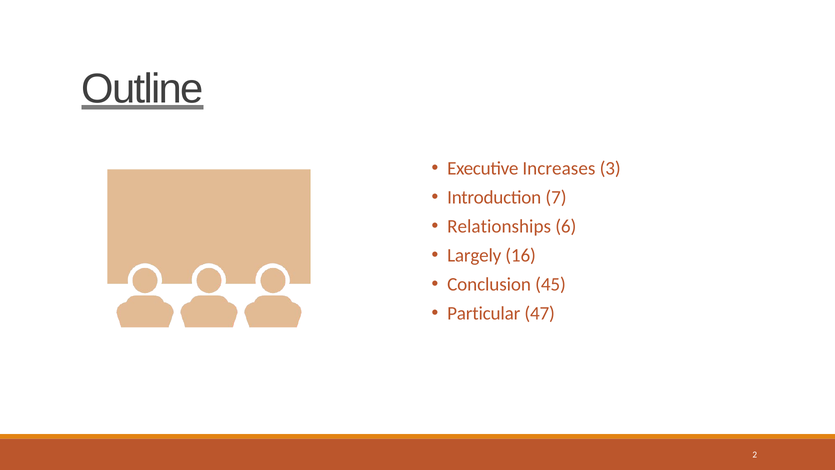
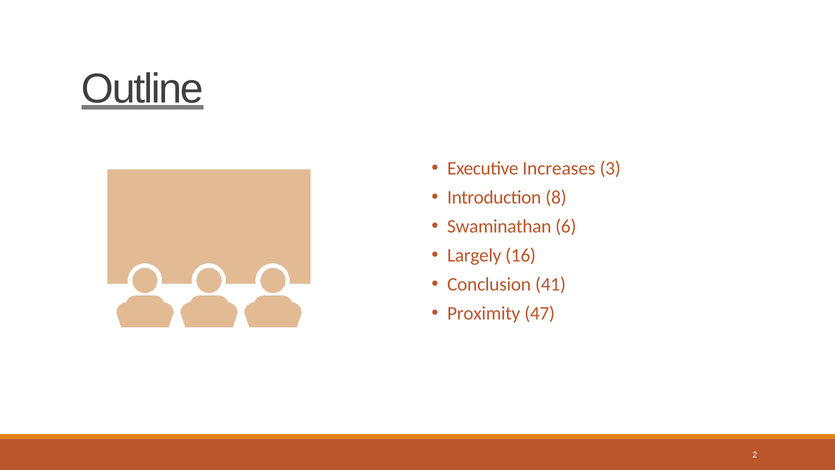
7: 7 -> 8 (556, 197)
Relationships: Relationships -> Swaminathan (499, 226)
45: 45 -> 41 (551, 284)
Particular: Particular -> Proximity (484, 313)
